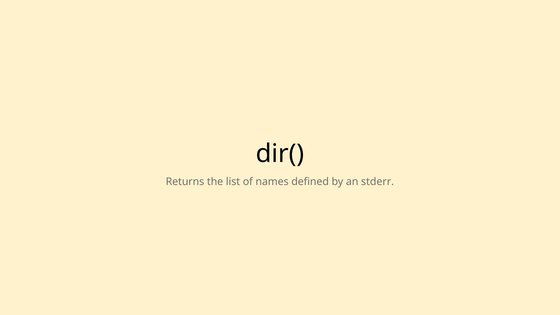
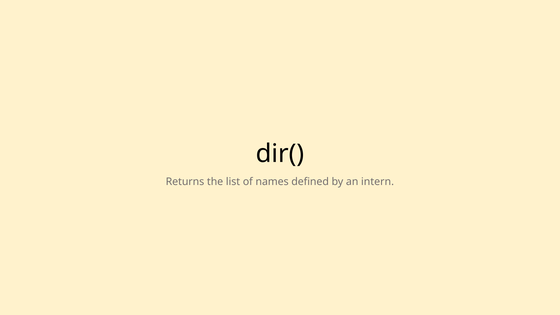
stderr: stderr -> intern (378, 182)
